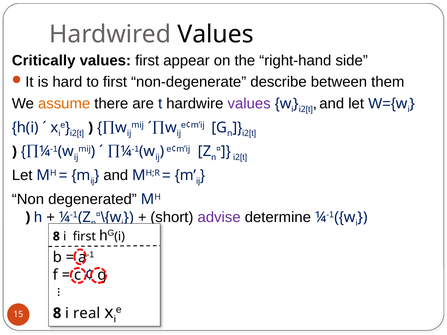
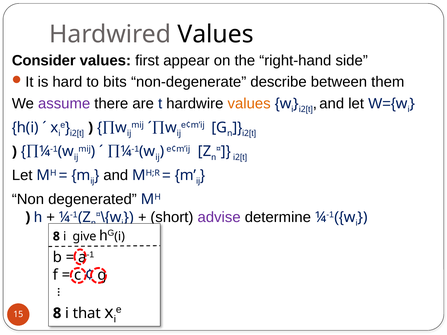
Critically: Critically -> Consider (44, 61)
to first: first -> bits (115, 82)
assume colour: orange -> purple (64, 104)
values colour: purple -> orange (249, 104)
i first: first -> give (84, 237)
real: real -> that (87, 313)
